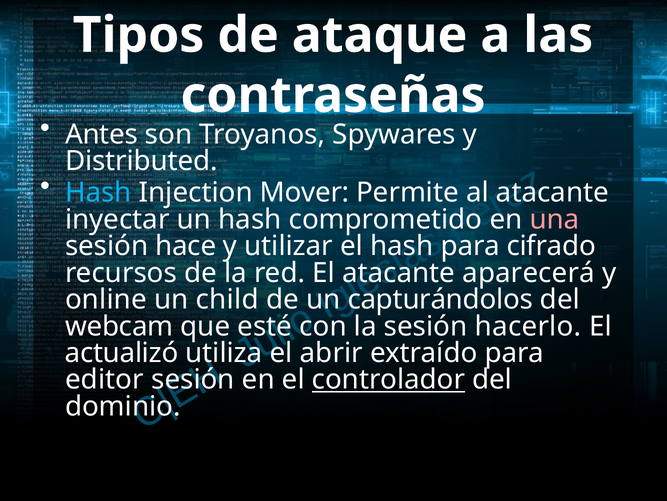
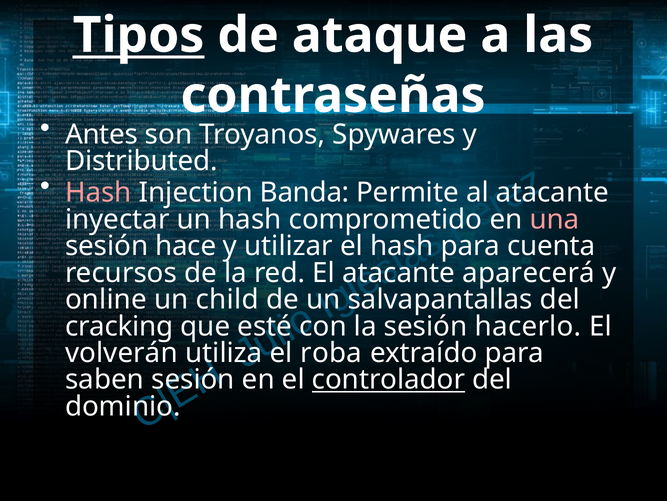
Tipos underline: none -> present (139, 35)
Hash colour: light blue -> pink (98, 192)
Mover: Mover -> Banda (305, 192)
cifrado: cifrado -> cuenta (551, 246)
capturándolos: capturándolos -> salvapantallas (440, 299)
webcam: webcam -> cracking (119, 326)
actualizó: actualizó -> volverán (121, 353)
abrir: abrir -> roba (331, 353)
editor: editor -> saben (105, 379)
